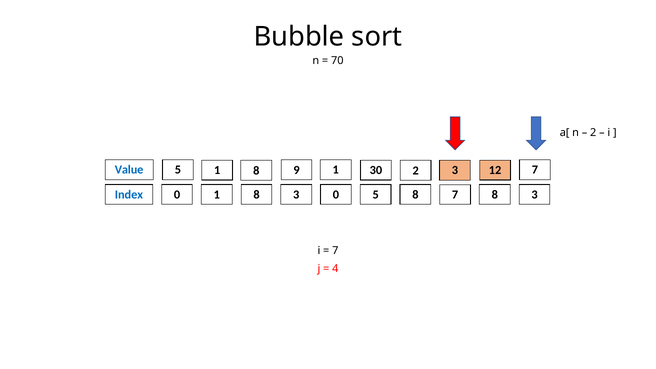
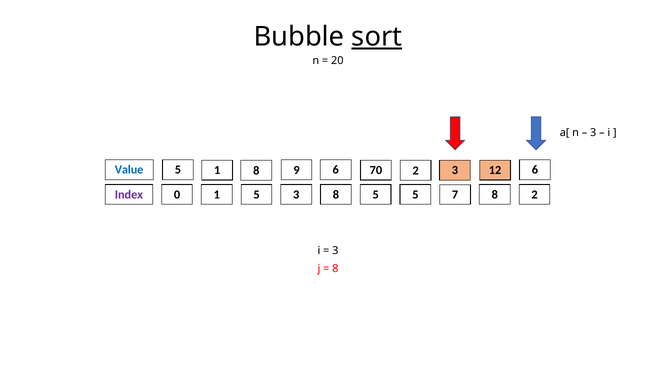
sort underline: none -> present (377, 37)
70: 70 -> 20 (337, 60)
2: 2 -> 3 (593, 133)
9 1: 1 -> 6 (336, 170)
30: 30 -> 70 (376, 170)
7: 7 -> 6 (535, 170)
Index colour: blue -> purple (129, 195)
1 8: 8 -> 5 (256, 195)
3 0: 0 -> 8 (336, 195)
5 8: 8 -> 5 (415, 195)
3: 3 -> 2 (535, 195)
7: 7 -> 3 (335, 251)
4: 4 -> 8 (335, 269)
